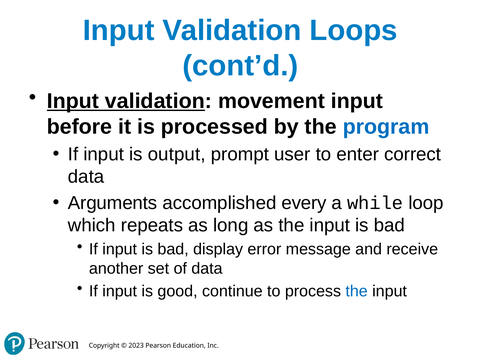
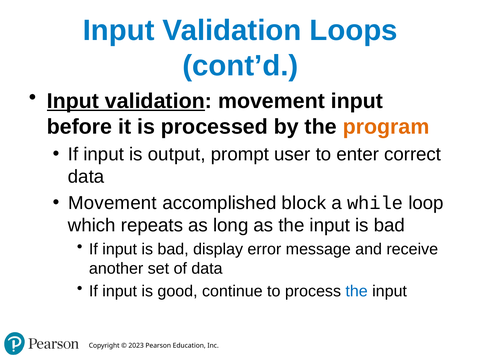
program colour: blue -> orange (386, 127)
Arguments: Arguments -> Movement (112, 203)
every: every -> block (304, 203)
